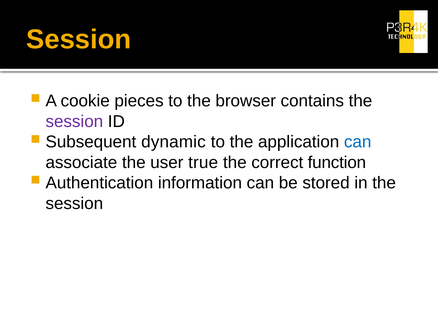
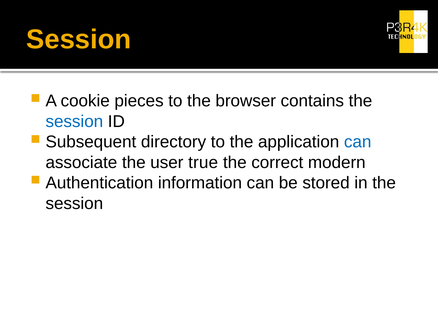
session colour: purple -> blue (74, 121)
dynamic: dynamic -> directory (174, 142)
function: function -> modern (337, 162)
